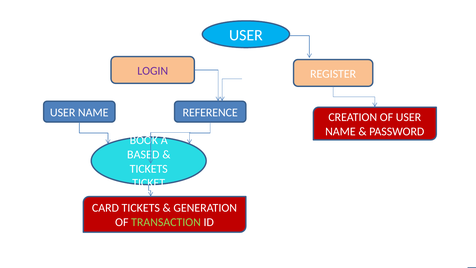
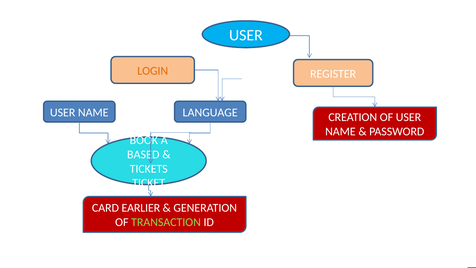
LOGIN colour: purple -> orange (153, 71)
REFERENCE: REFERENCE -> LANGUAGE (210, 112)
CARD TICKETS: TICKETS -> EARLIER (141, 208)
